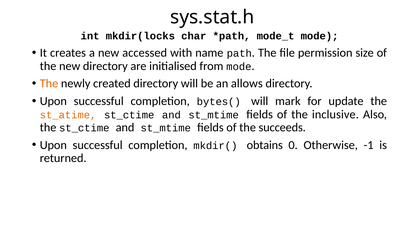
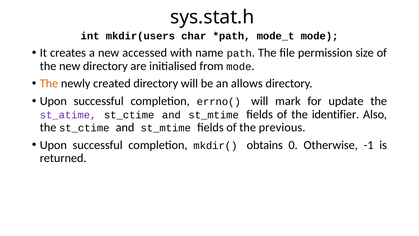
mkdir(locks: mkdir(locks -> mkdir(users (140, 36)
bytes(: bytes( -> errno( (219, 102)
st_atime colour: orange -> purple (68, 115)
inclusive: inclusive -> identifier (336, 114)
succeeds: succeeds -> previous (282, 127)
